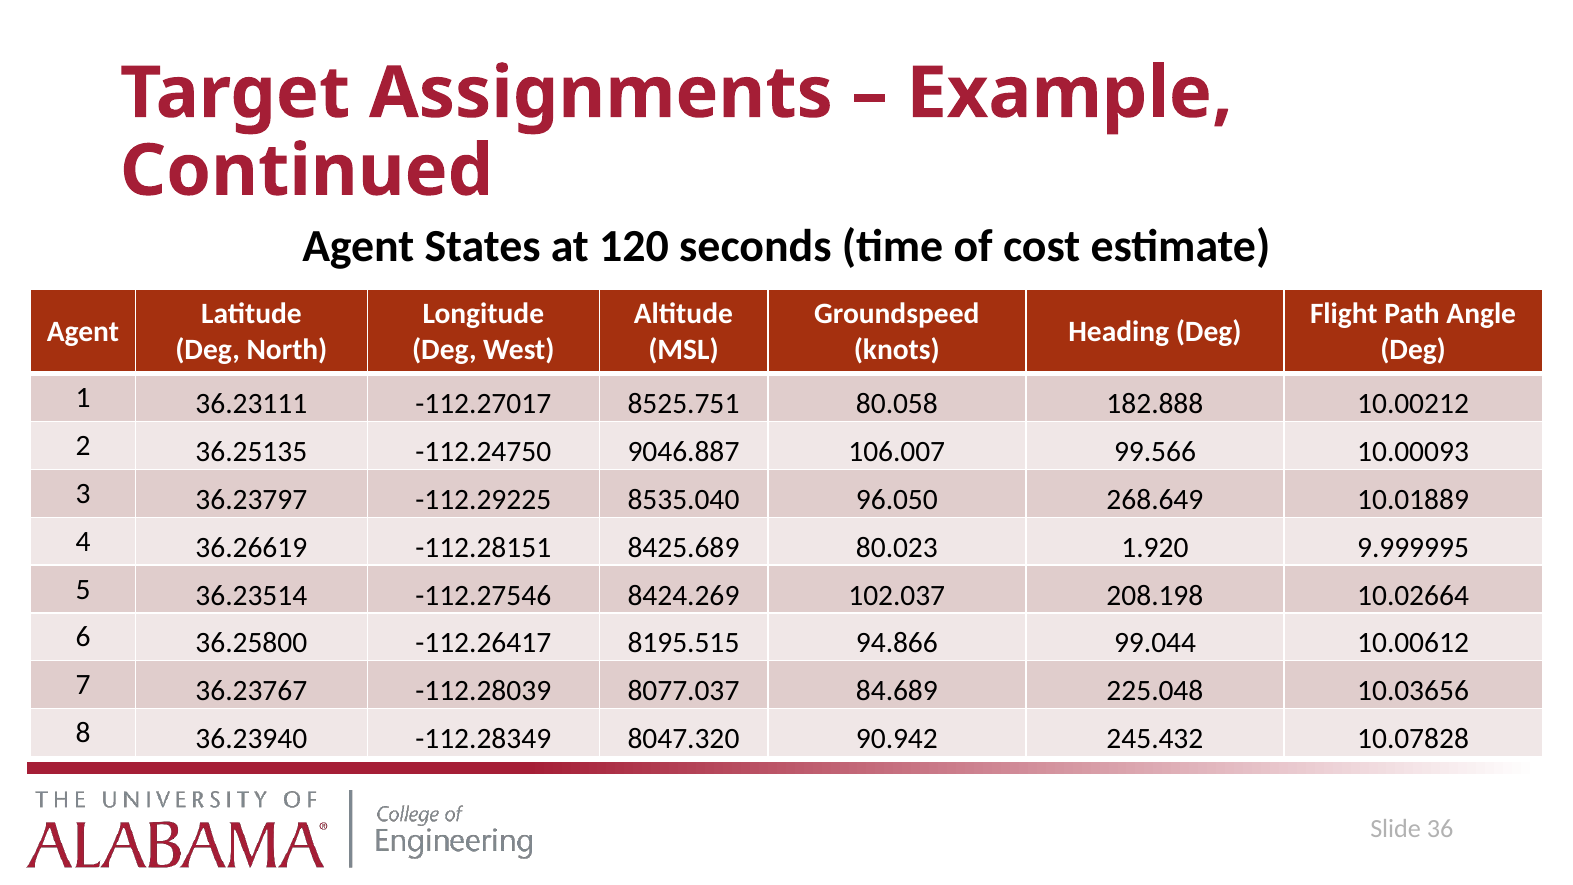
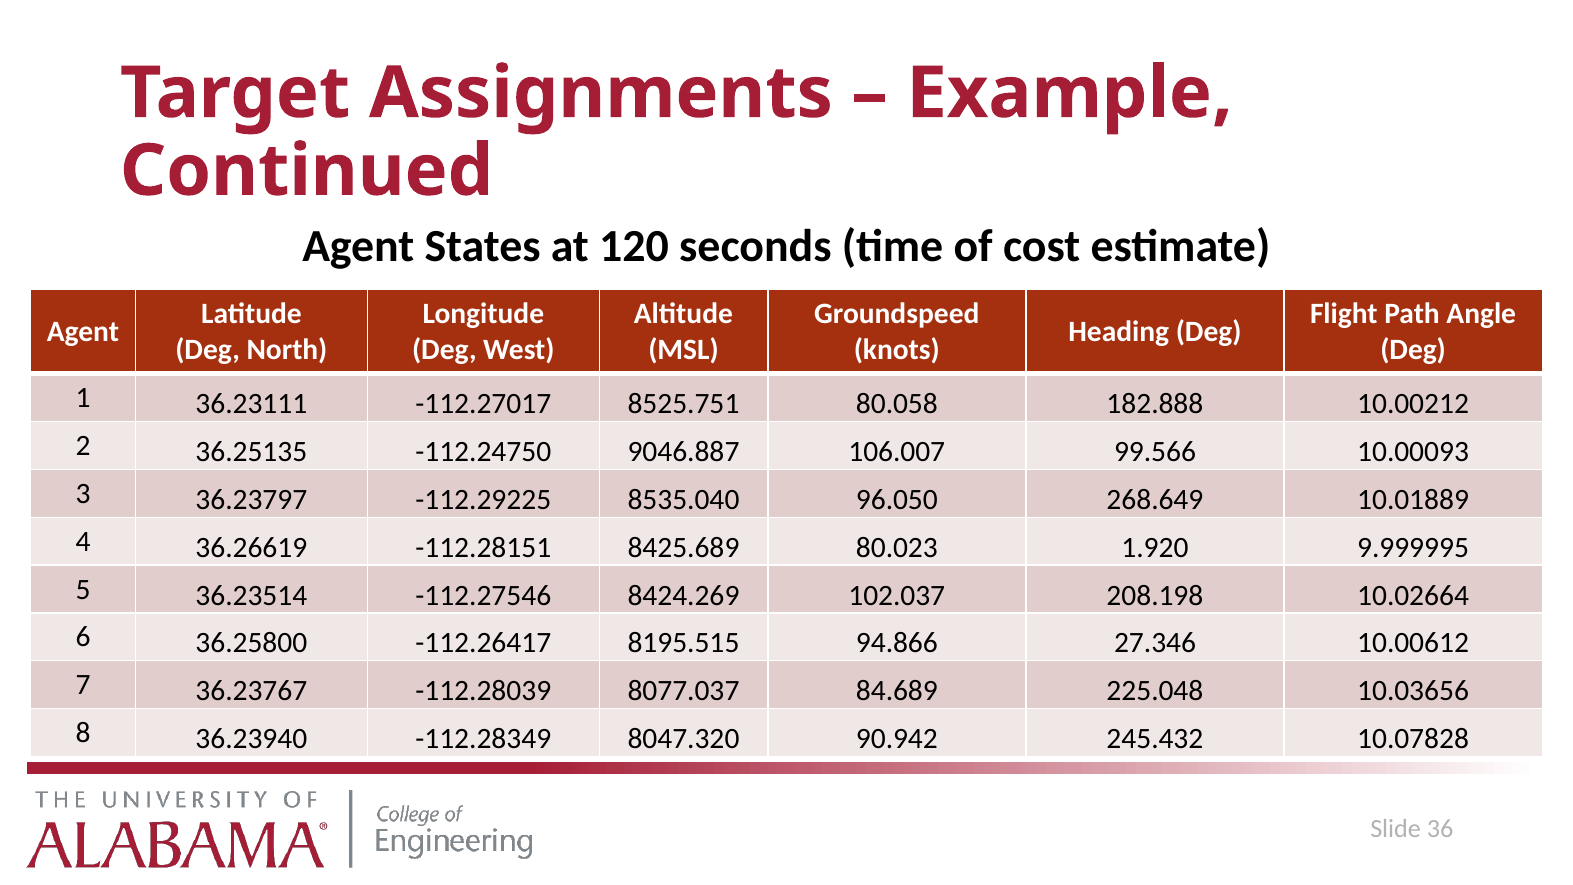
99.044: 99.044 -> 27.346 (1155, 643)
